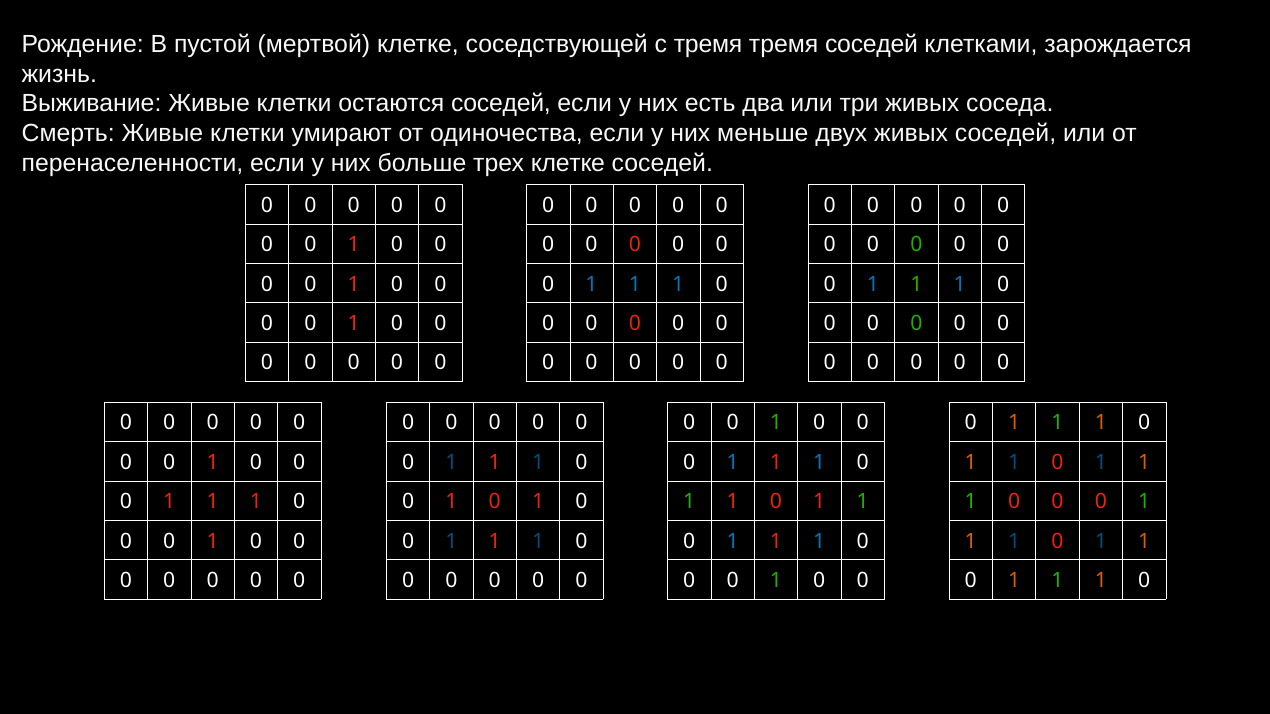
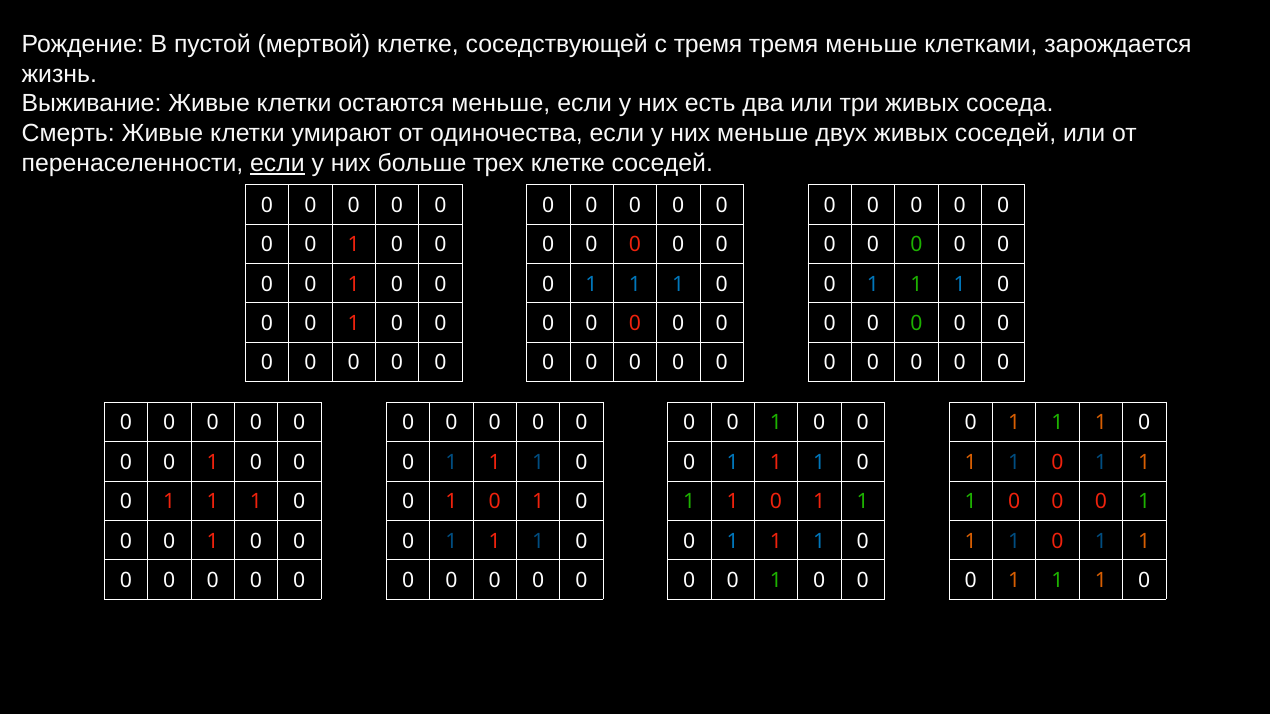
тремя соседей: соседей -> меньше (871, 44)
остаются соседей: соседей -> меньше (501, 104)
если underline: none -> present (277, 163)
